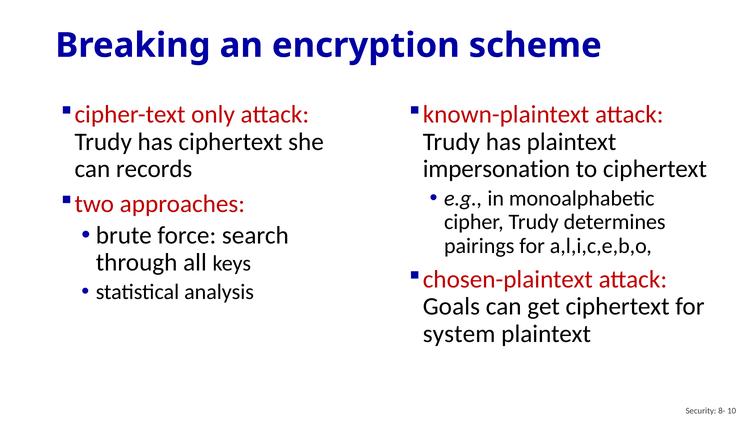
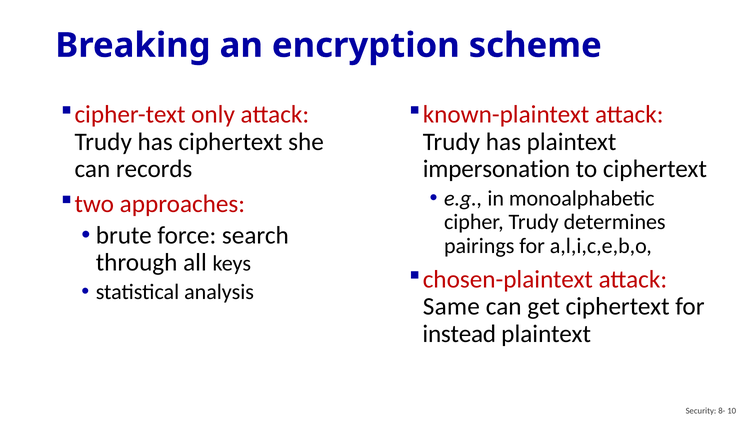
Goals: Goals -> Same (451, 307)
system: system -> instead (459, 334)
